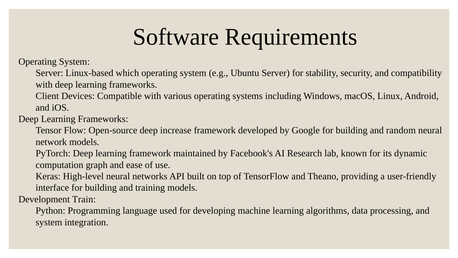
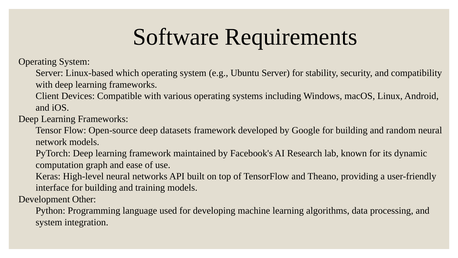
increase: increase -> datasets (176, 130)
Train: Train -> Other (84, 199)
